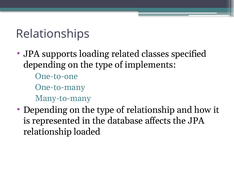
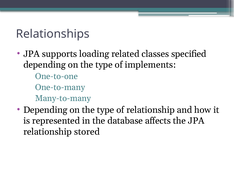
loaded: loaded -> stored (87, 132)
